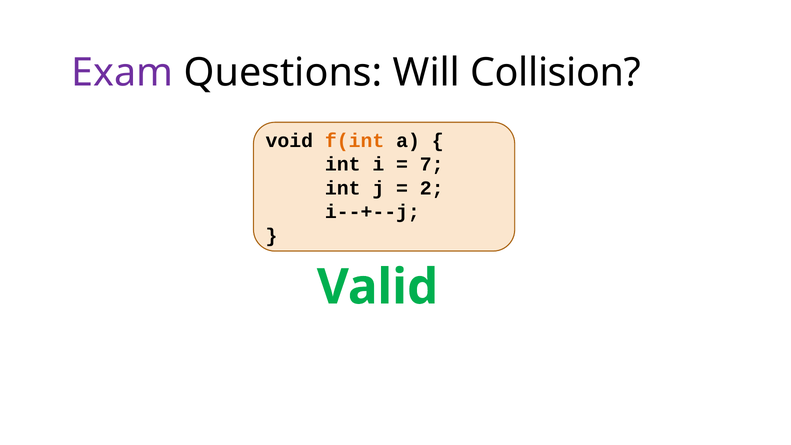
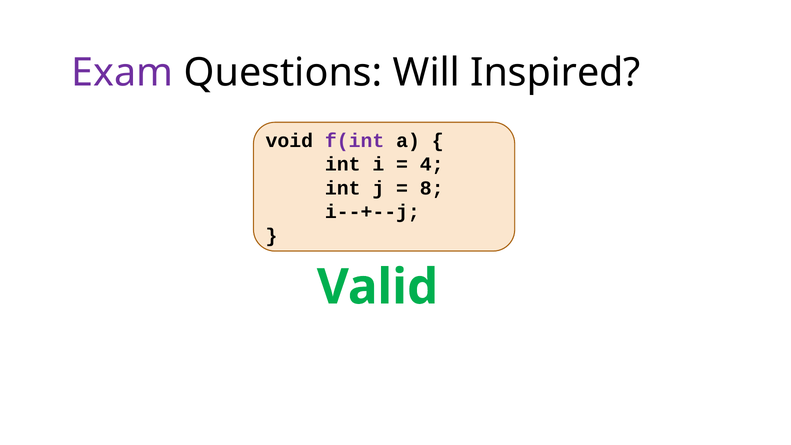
Collision: Collision -> Inspired (555, 73)
f(int colour: orange -> purple (355, 141)
7: 7 -> 4 (432, 164)
2: 2 -> 8 (432, 188)
